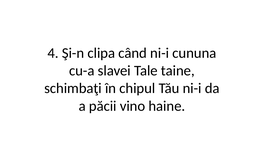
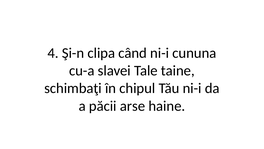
vino: vino -> arse (132, 106)
